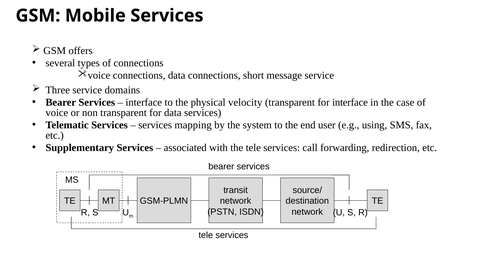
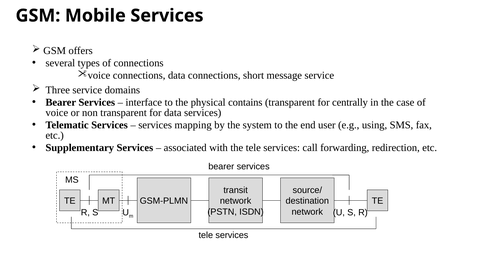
velocity: velocity -> contains (245, 102)
for interface: interface -> centrally (350, 102)
